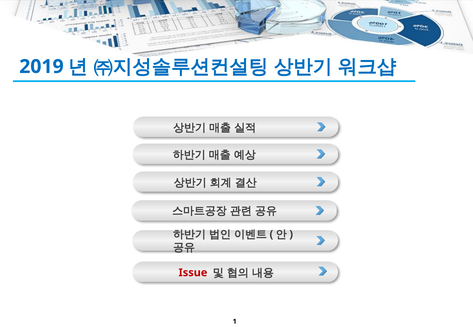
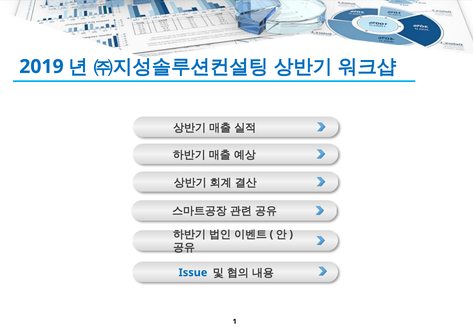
Issue colour: red -> blue (193, 273)
